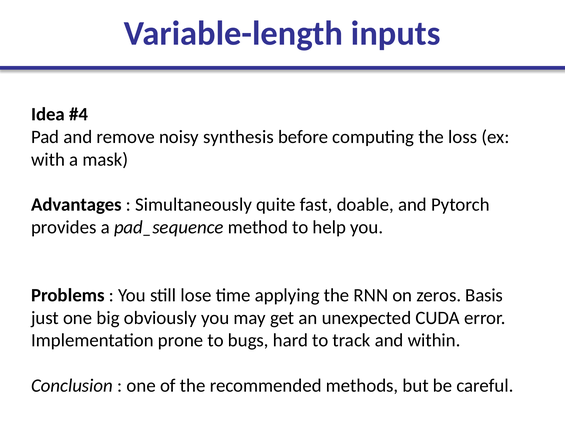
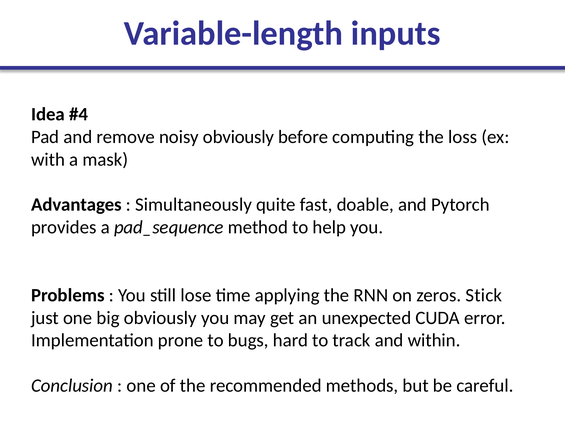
noisy synthesis: synthesis -> obviously (239, 137)
Basis: Basis -> Stick (484, 295)
